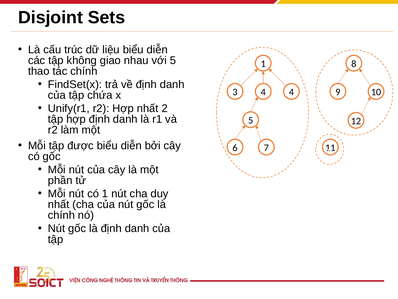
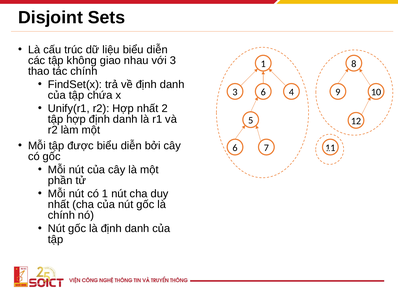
với 5: 5 -> 3 (173, 60)
3 4: 4 -> 6 (263, 92)
